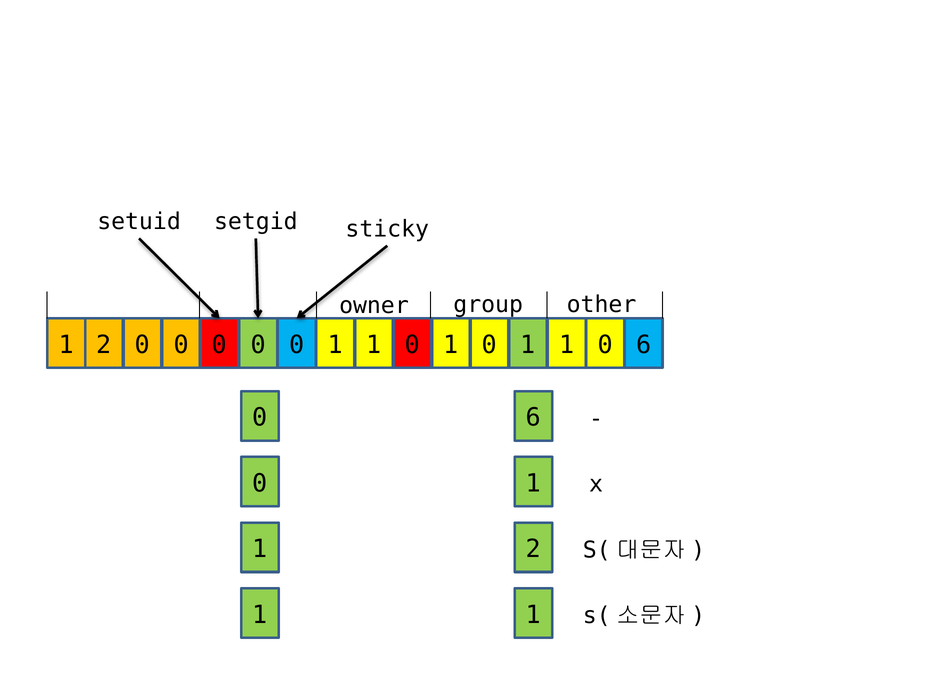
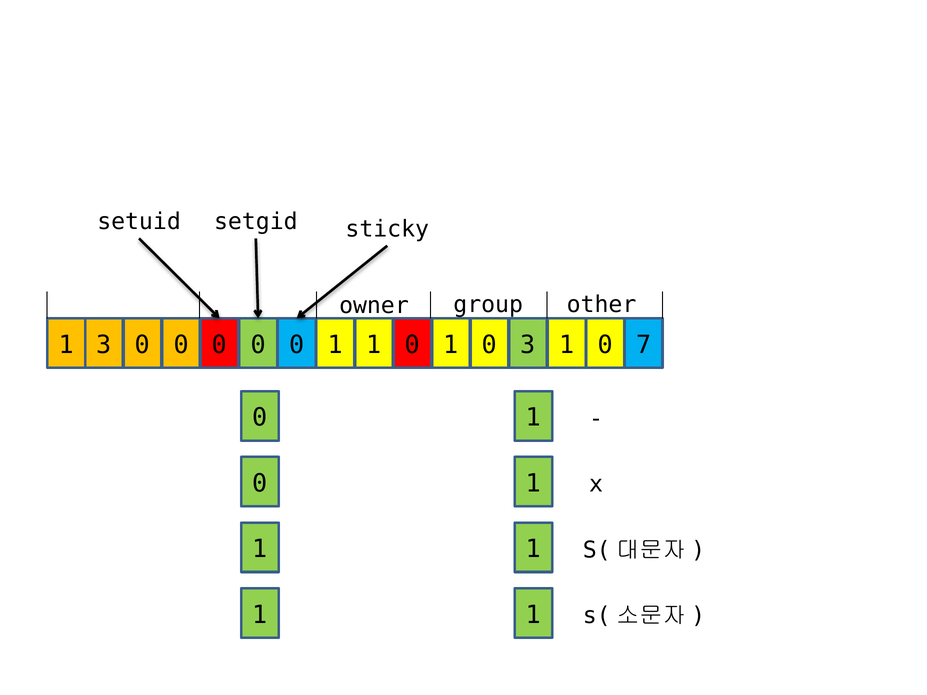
2: 2 -> 3 (104, 345)
0 1 0 1: 1 -> 3 (528, 345)
1 0 6: 6 -> 7 (644, 345)
6: 6 -> 1 (533, 418)
2: 2 -> 1 (533, 549)
